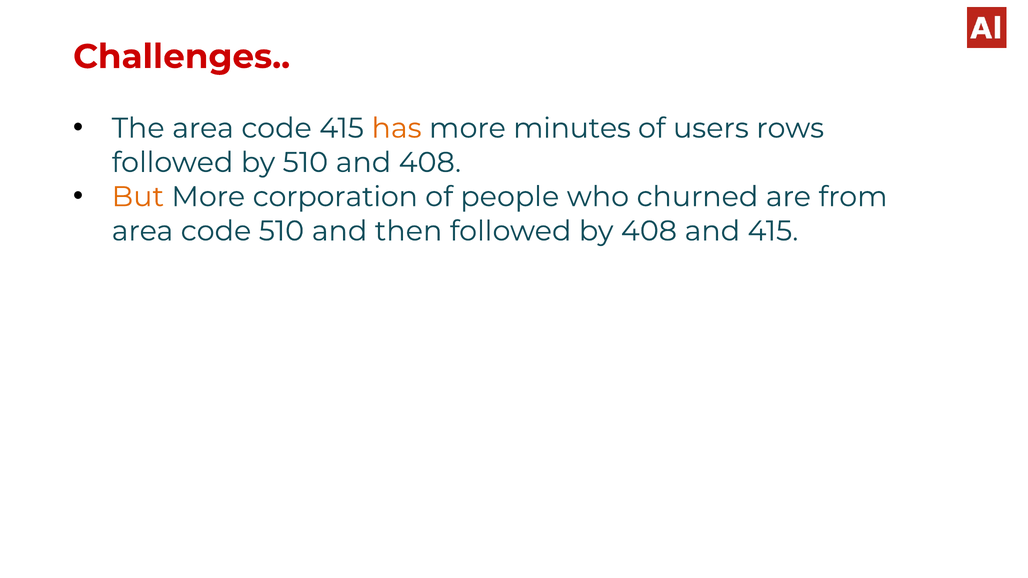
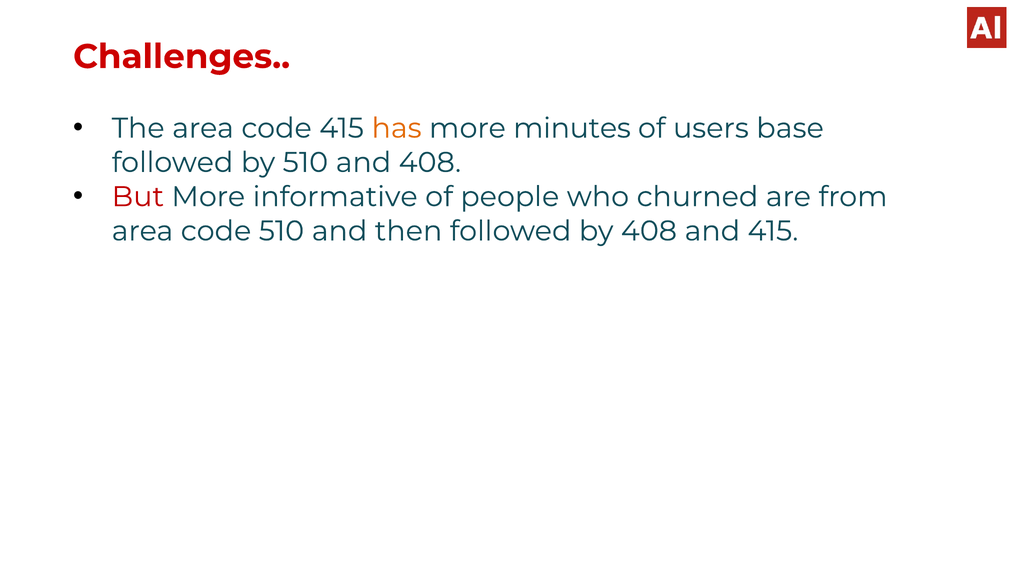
rows: rows -> base (790, 128)
But colour: orange -> red (138, 197)
corporation: corporation -> informative (335, 197)
